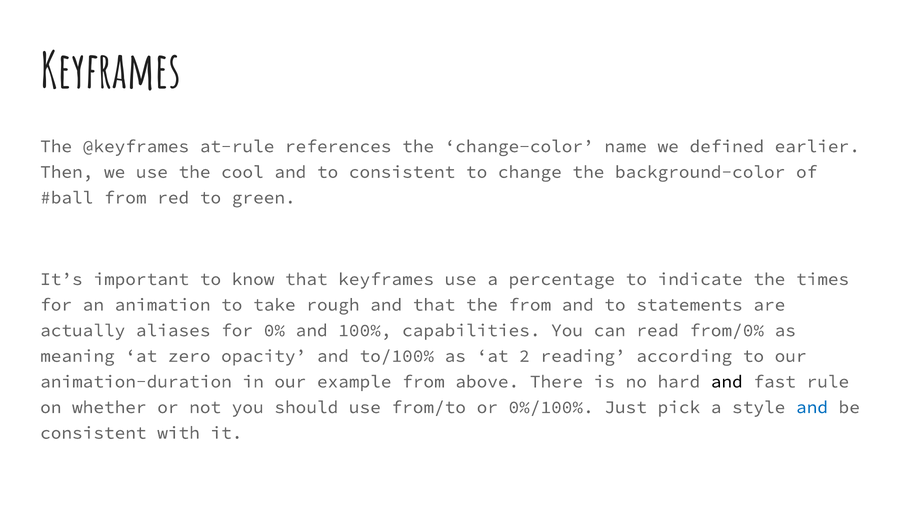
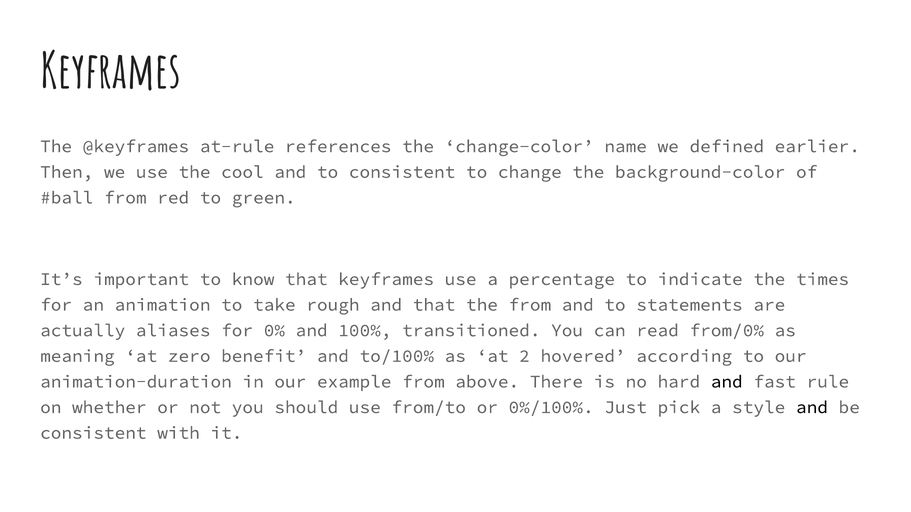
capabilities: capabilities -> transitioned (471, 331)
opacity: opacity -> benefit (264, 356)
reading: reading -> hovered (583, 356)
and colour: blue -> black (812, 408)
